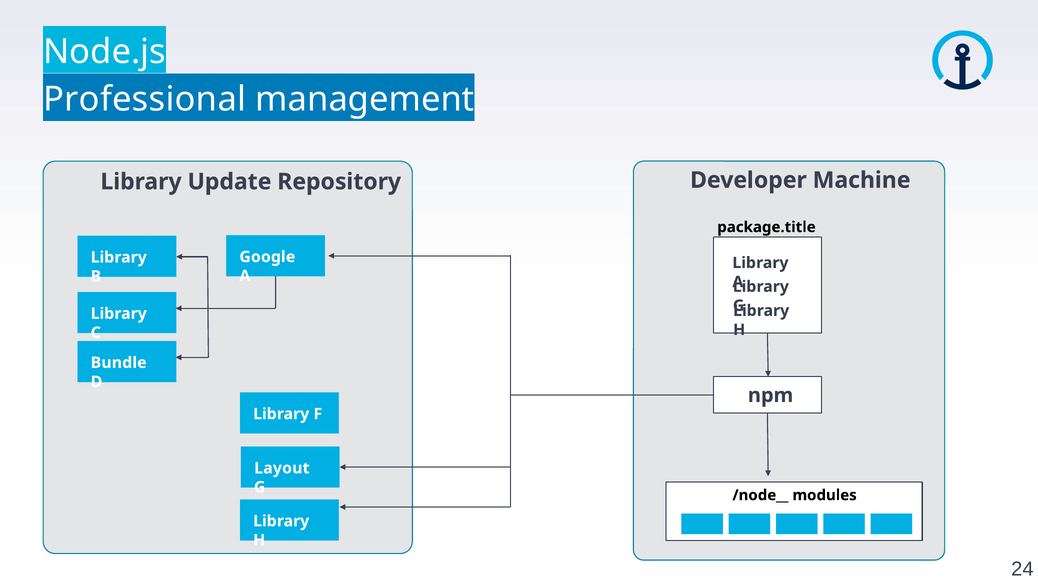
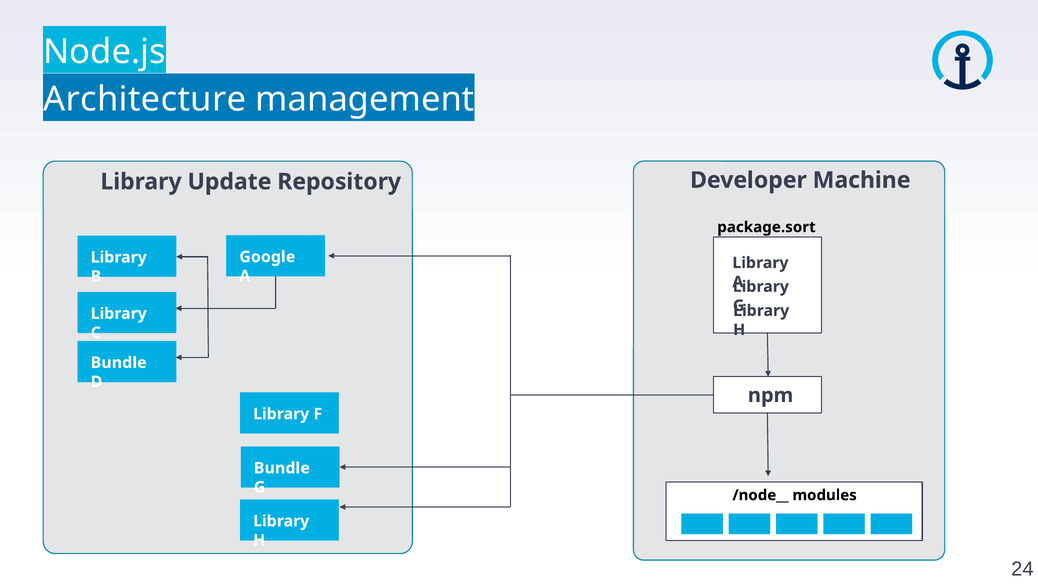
Professional: Professional -> Architecture (145, 99)
package.title: package.title -> package.sort (766, 227)
Layout: Layout -> Bundle (282, 468)
